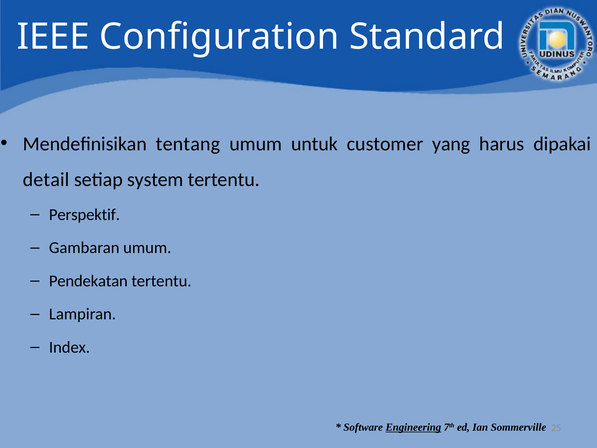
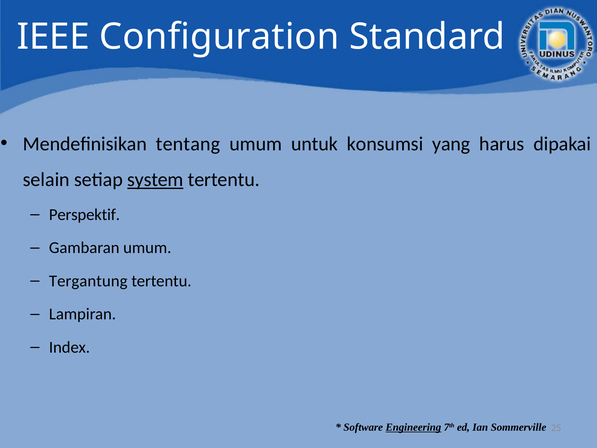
customer: customer -> konsumsi (385, 144)
detail: detail -> selain (46, 180)
system underline: none -> present (155, 180)
Pendekatan: Pendekatan -> Tergantung (88, 281)
